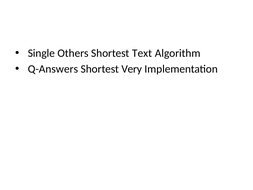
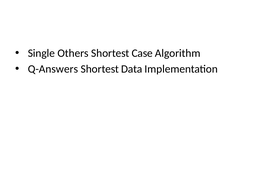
Text: Text -> Case (142, 53)
Very: Very -> Data (132, 69)
